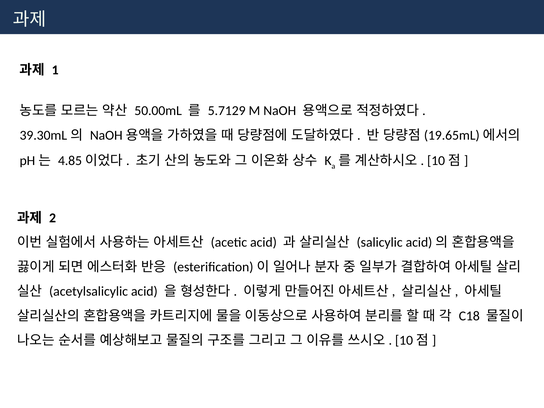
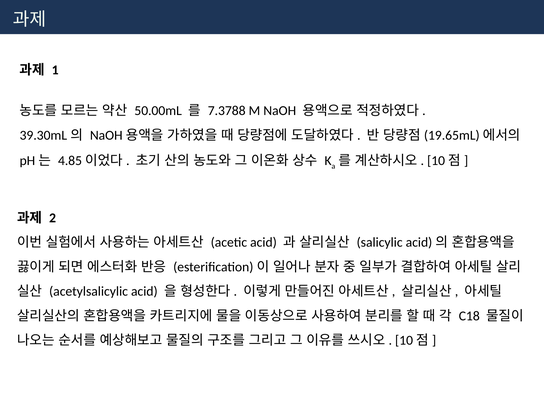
5.7129: 5.7129 -> 7.3788 (227, 111)
